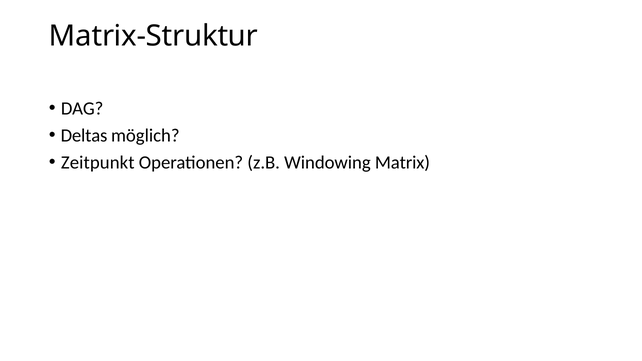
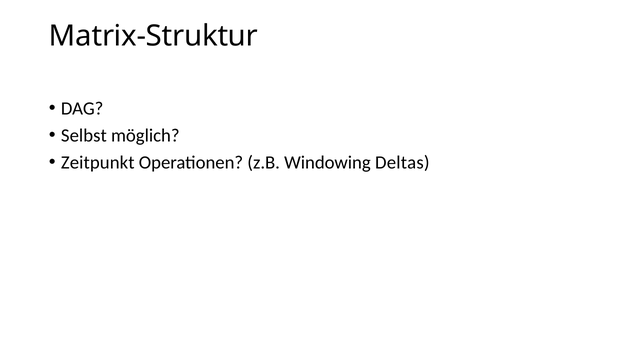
Deltas: Deltas -> Selbst (84, 135)
Matrix: Matrix -> Deltas (402, 162)
